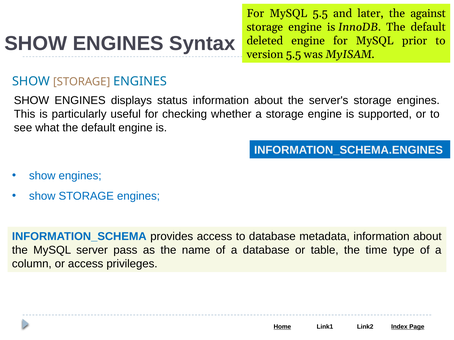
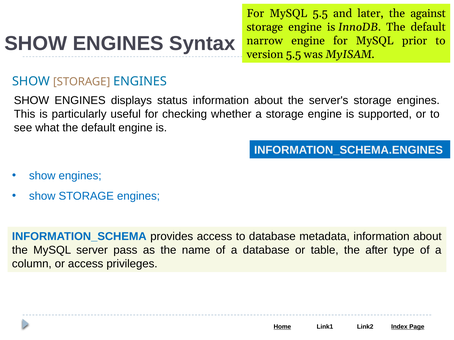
deleted: deleted -> narrow (265, 41)
time: time -> after (377, 251)
